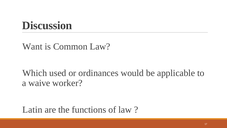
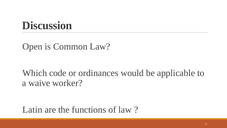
Want: Want -> Open (32, 46)
used: used -> code (58, 73)
